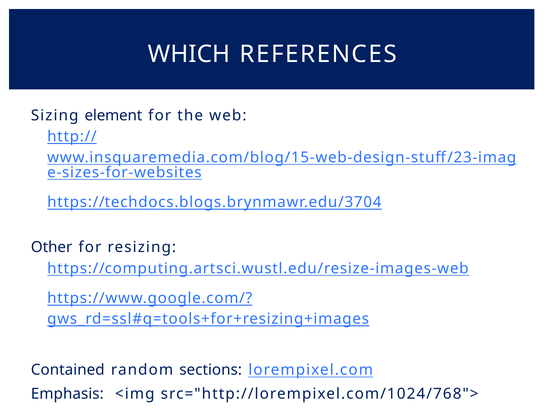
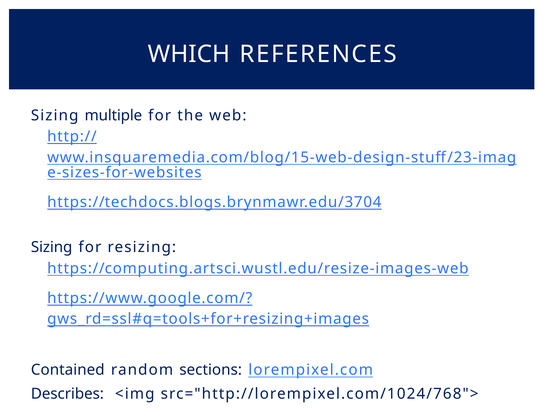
element: element -> multiple (113, 115)
Other: Other -> Sizing (52, 247)
Emphasis: Emphasis -> Describes (67, 393)
